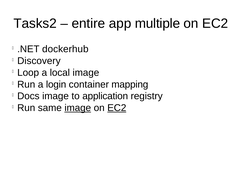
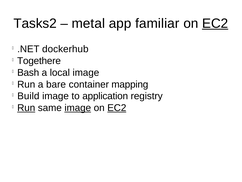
entire: entire -> metal (88, 23)
multiple: multiple -> familiar (157, 23)
EC2 underline: none -> present (215, 23)
Discovery: Discovery -> Togethere (39, 61)
Loop: Loop -> Bash (28, 72)
login: login -> bare (56, 84)
Docs: Docs -> Build (28, 96)
Run underline: none -> present (26, 108)
